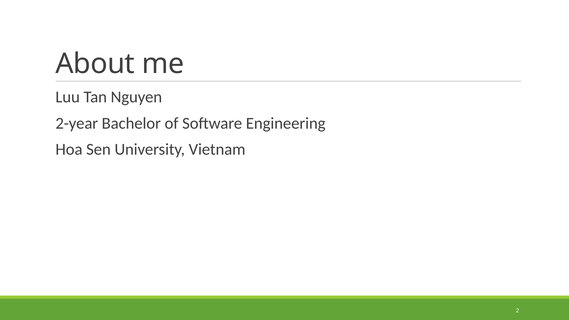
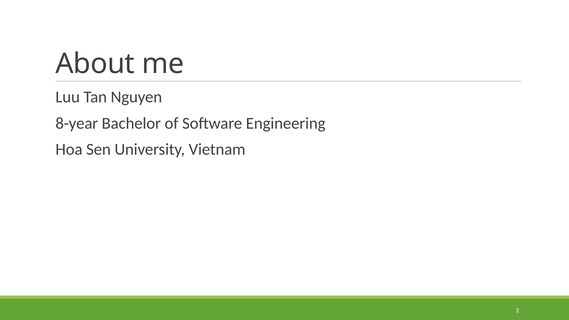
2-year: 2-year -> 8-year (77, 123)
